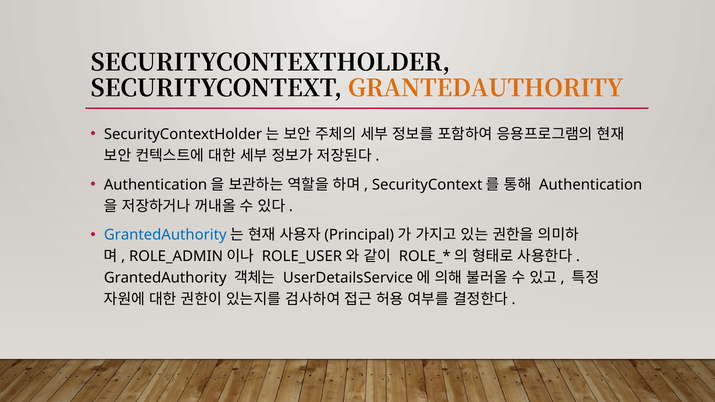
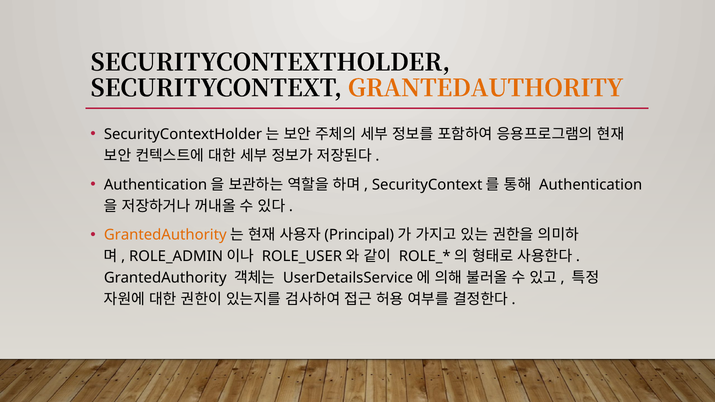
GrantedAuthority colour: blue -> orange (165, 235)
